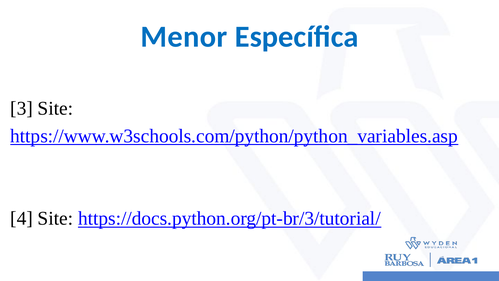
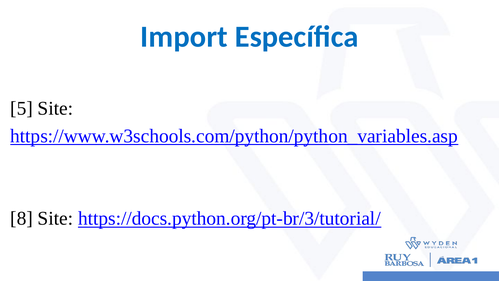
Menor: Menor -> Import (184, 37)
3: 3 -> 5 (22, 108)
4: 4 -> 8 (22, 218)
